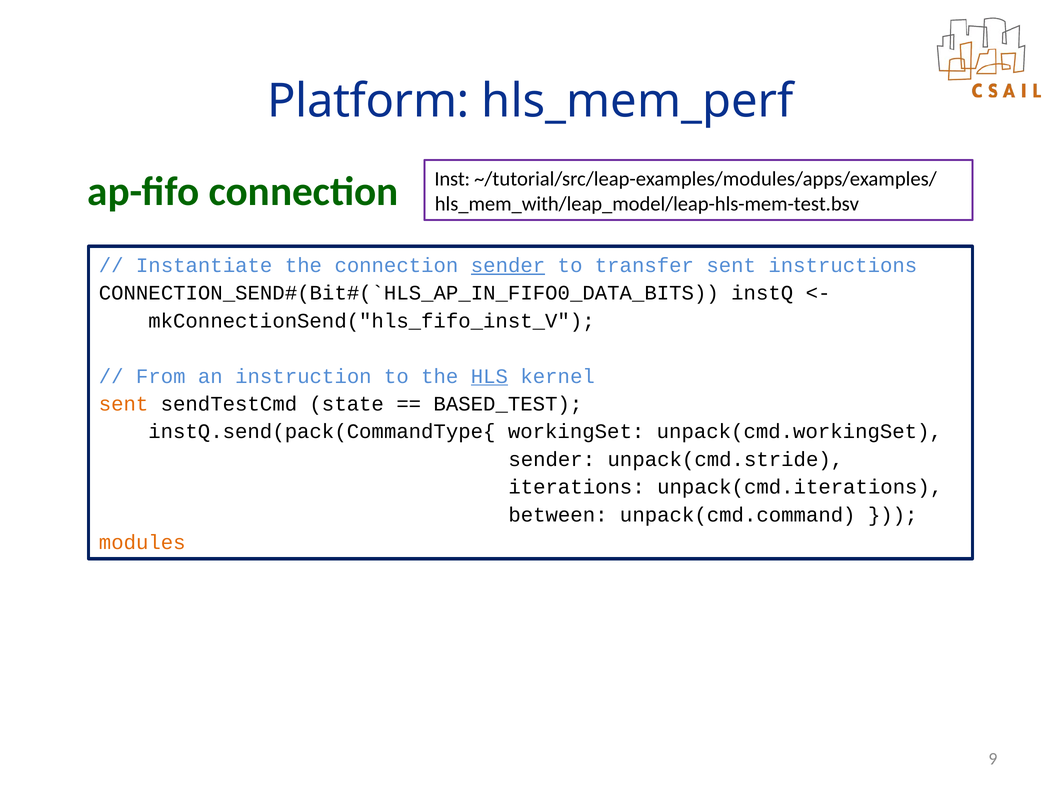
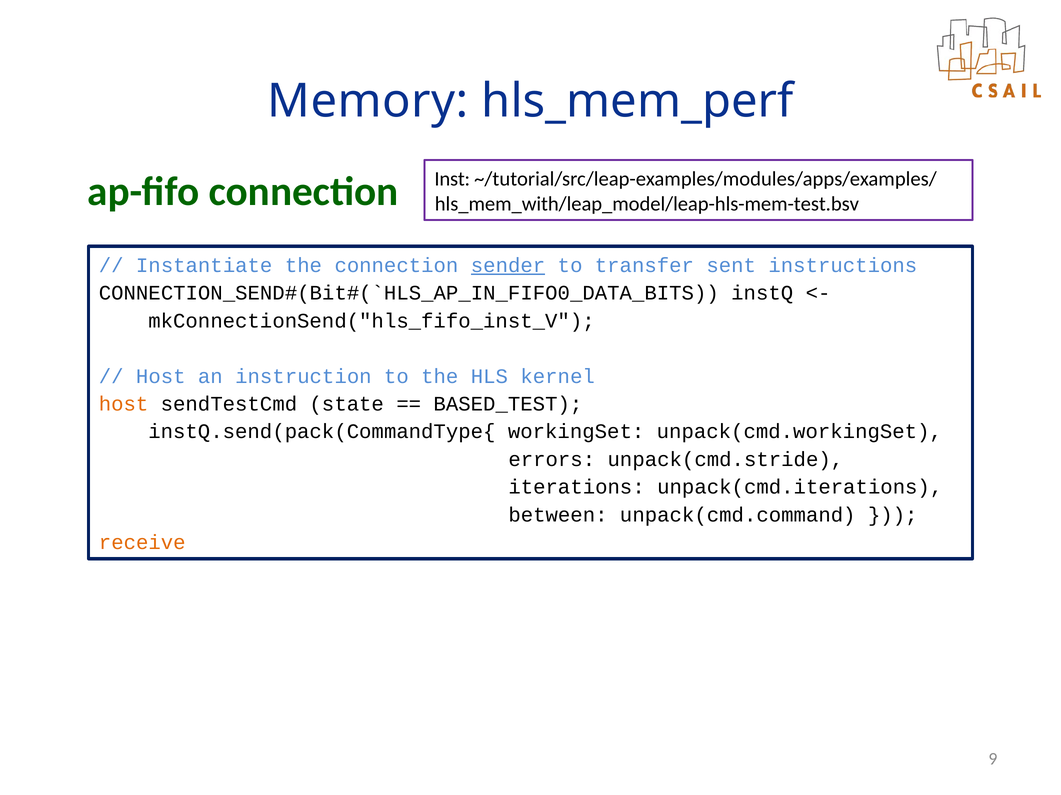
Platform: Platform -> Memory (368, 101)
From: From -> Host (161, 377)
HLS underline: present -> none (489, 377)
sent: sent -> host (124, 404)
sender: sender -> errors (552, 460)
modules: modules -> receive (142, 543)
